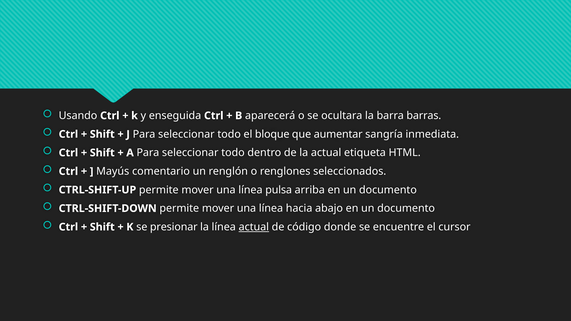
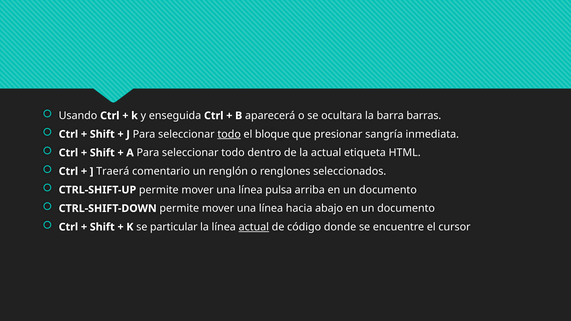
todo underline: none -> present (229, 134)
aumentar: aumentar -> presionar (338, 134)
Mayús: Mayús -> Traerá (113, 171)
presionar: presionar -> particular (174, 227)
